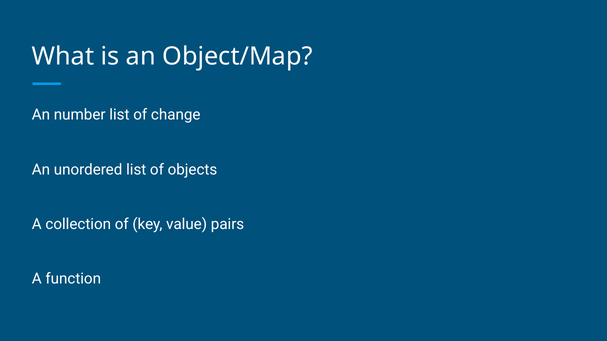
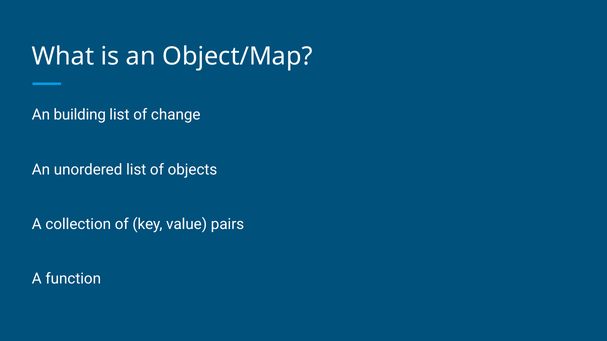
number: number -> building (80, 115)
